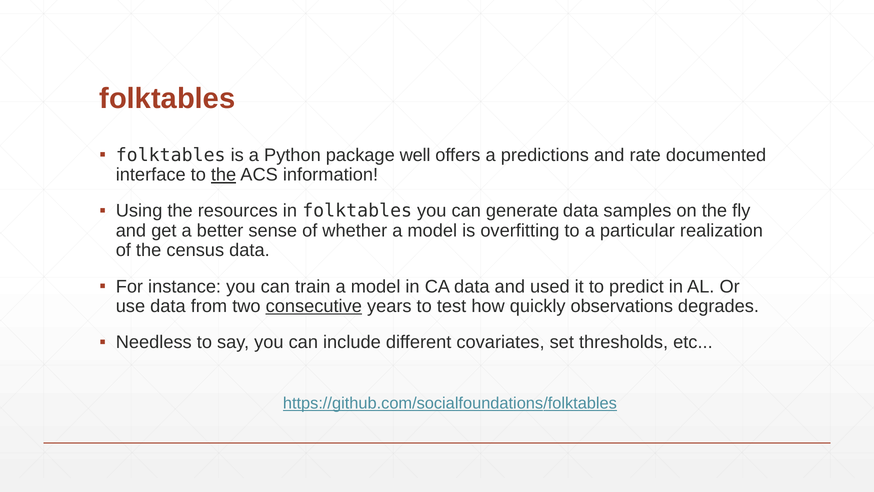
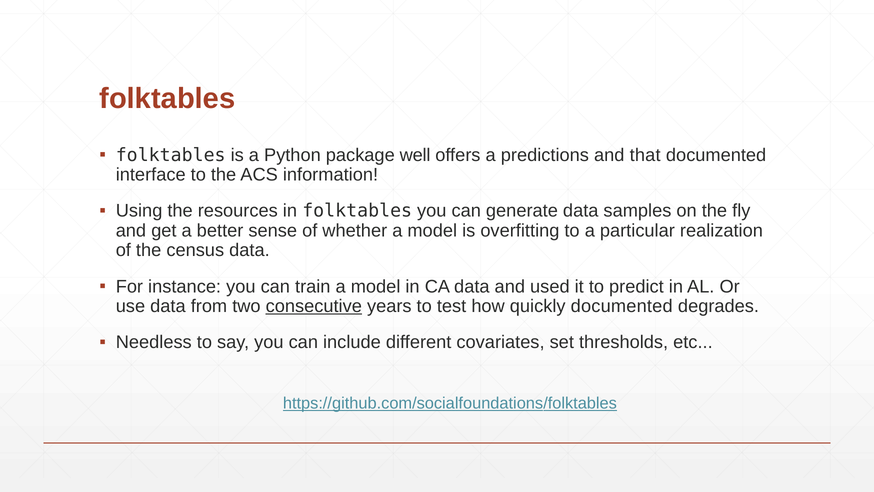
rate: rate -> that (645, 155)
the underline: present -> none (224, 175)
quickly observations: observations -> documented (622, 306)
